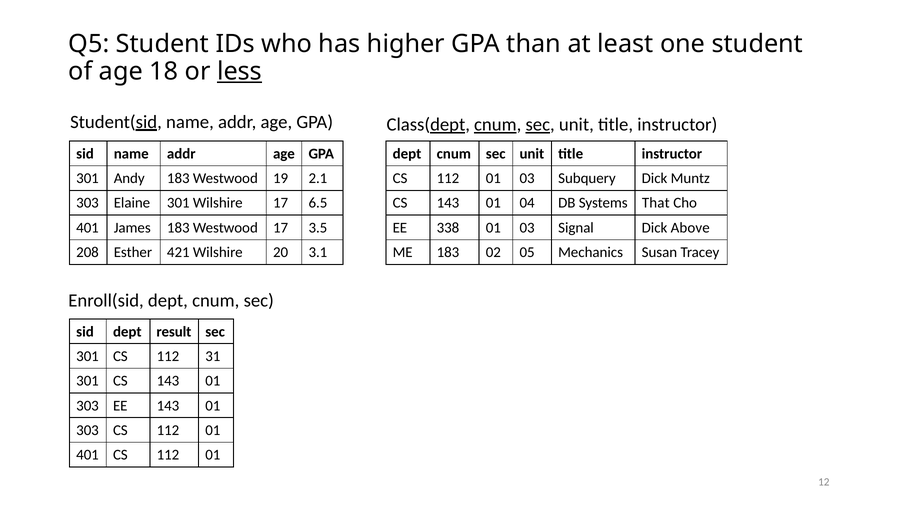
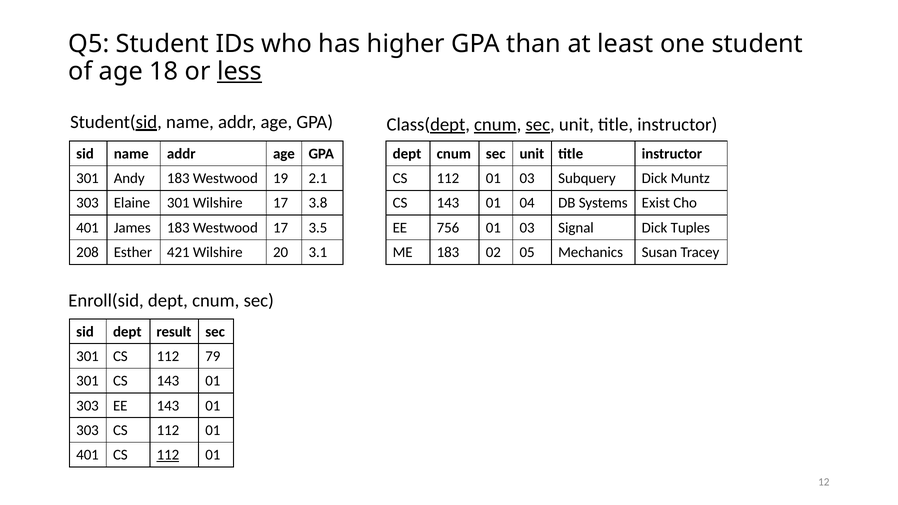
6.5: 6.5 -> 3.8 (318, 203)
That: That -> Exist (656, 203)
338: 338 -> 756 (448, 228)
Above: Above -> Tuples (690, 228)
31: 31 -> 79 (213, 356)
112 underline: none -> present (168, 455)
